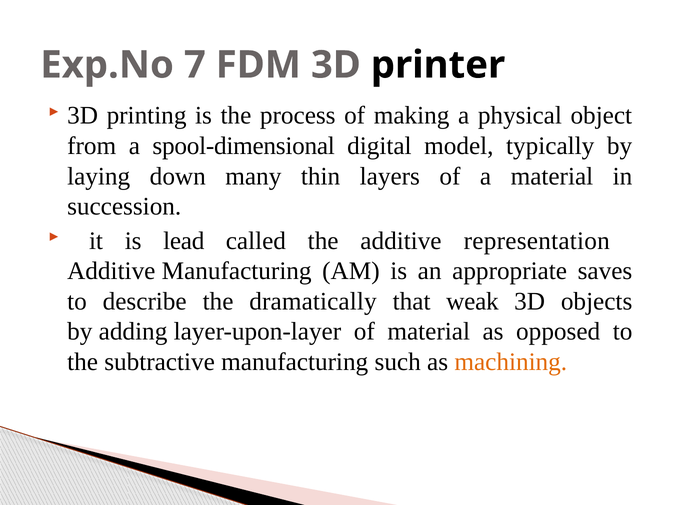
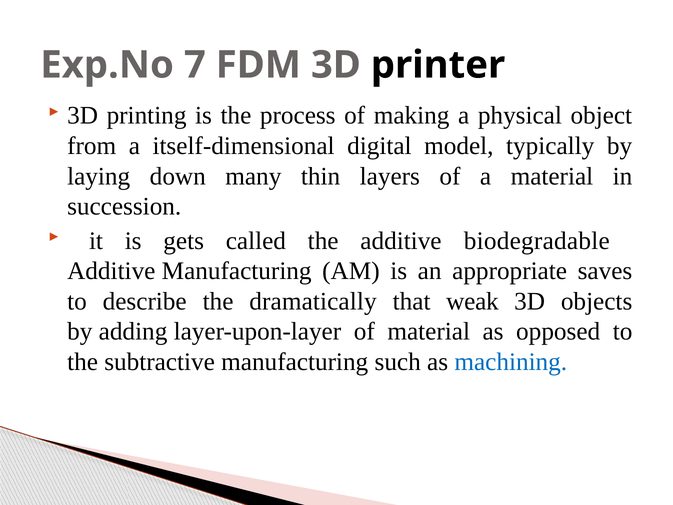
spool-dimensional: spool-dimensional -> itself-dimensional (244, 146)
lead: lead -> gets (184, 241)
representation: representation -> biodegradable (537, 241)
machining colour: orange -> blue (511, 362)
